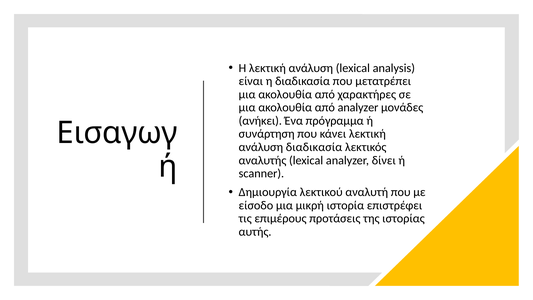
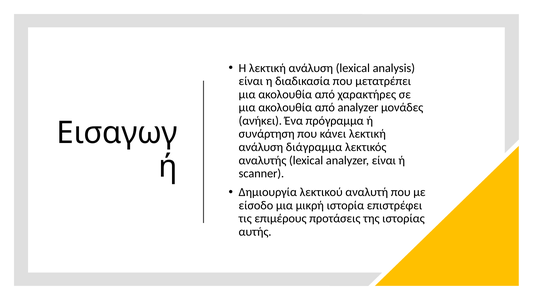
ανάλυση διαδικασία: διαδικασία -> διάγραμμα (314, 147)
analyzer δίνει: δίνει -> είναι (384, 160)
